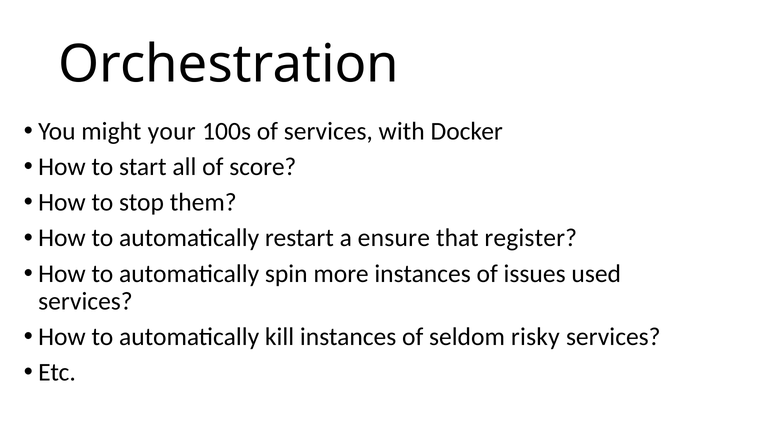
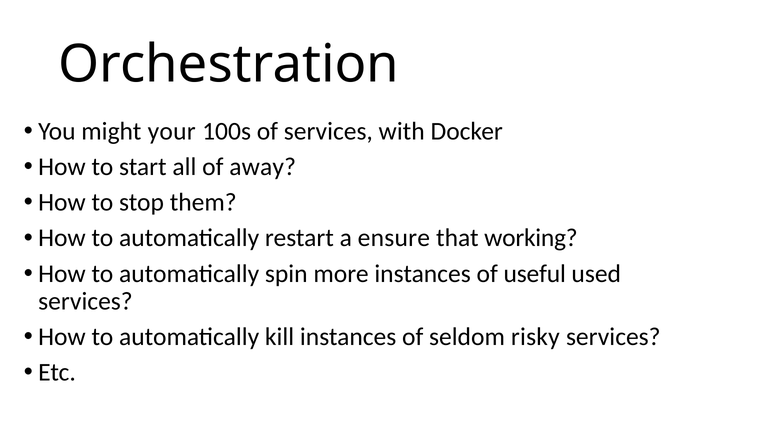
score: score -> away (263, 167)
register: register -> working (531, 238)
issues: issues -> useful (535, 274)
